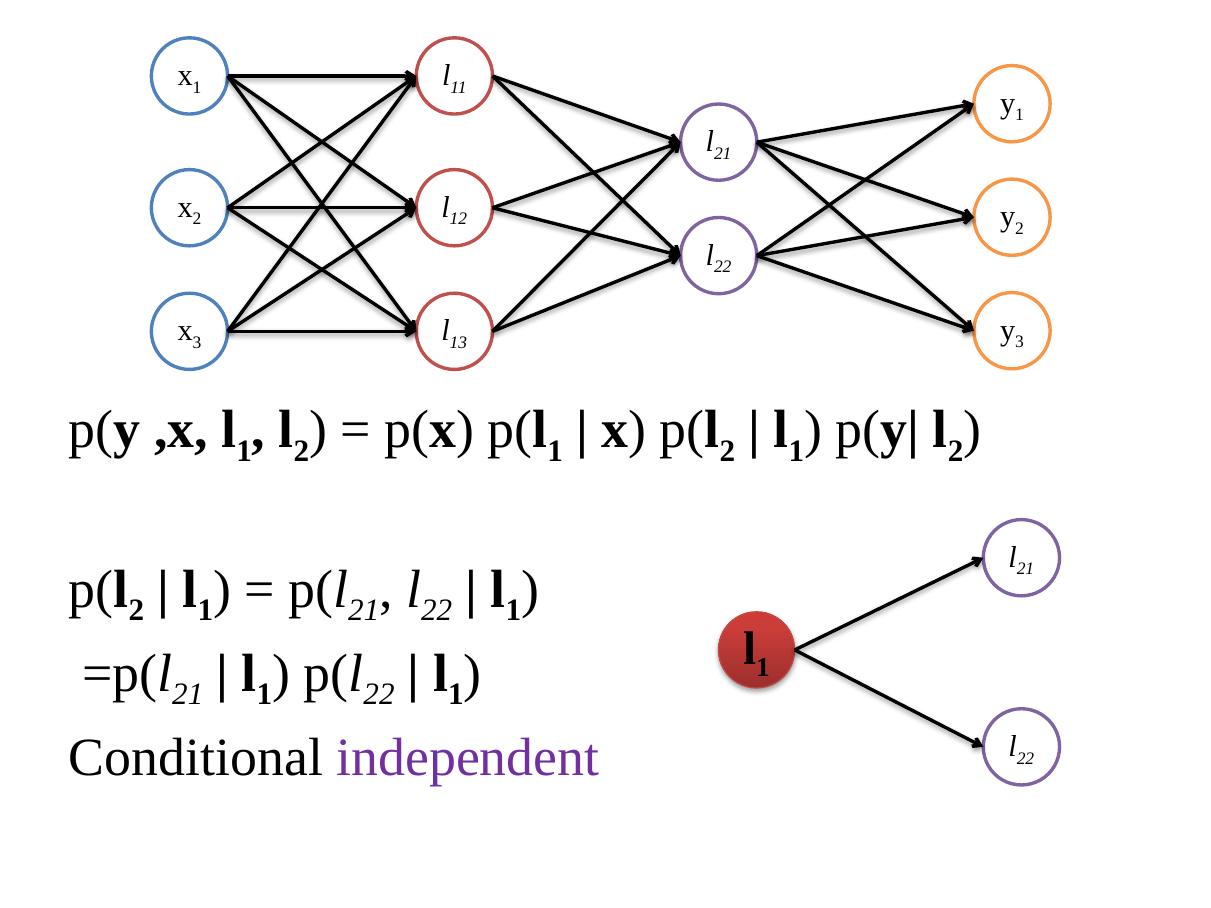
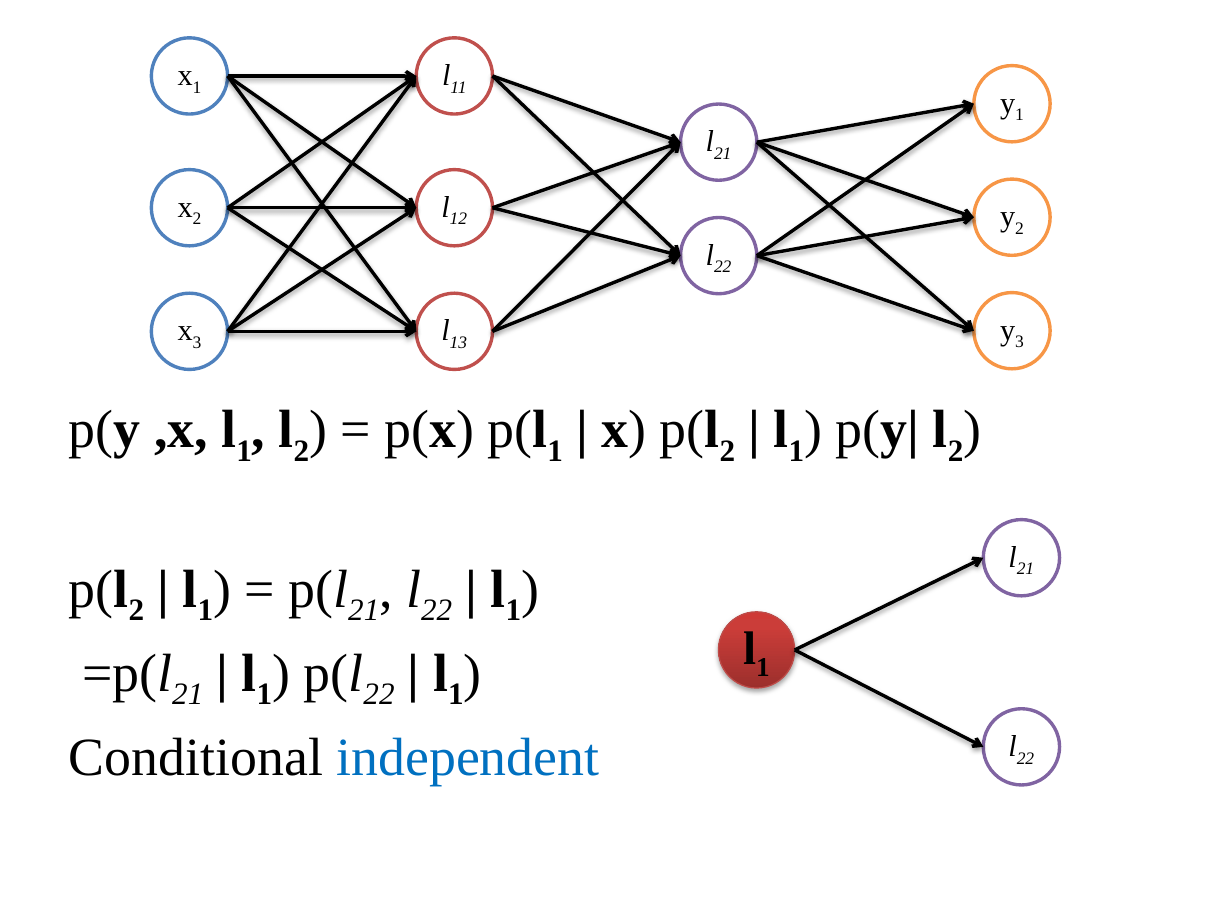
independent colour: purple -> blue (468, 758)
